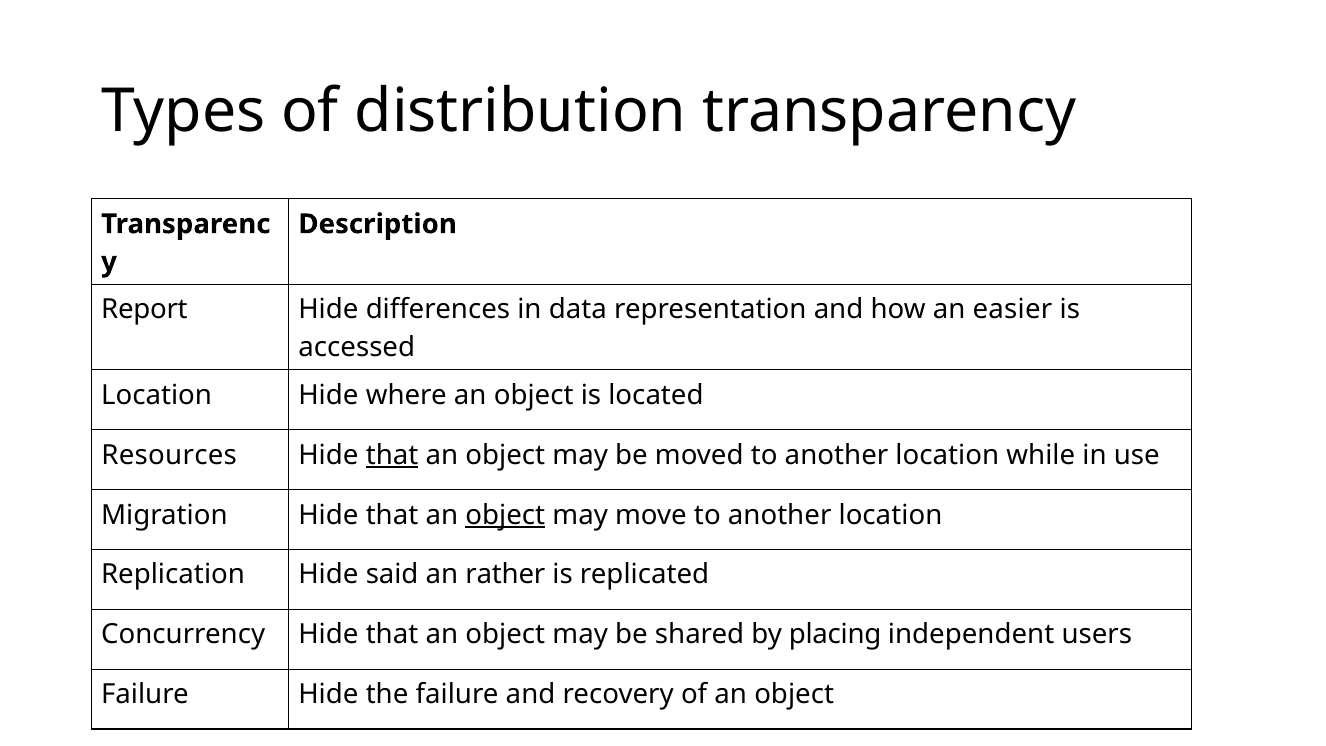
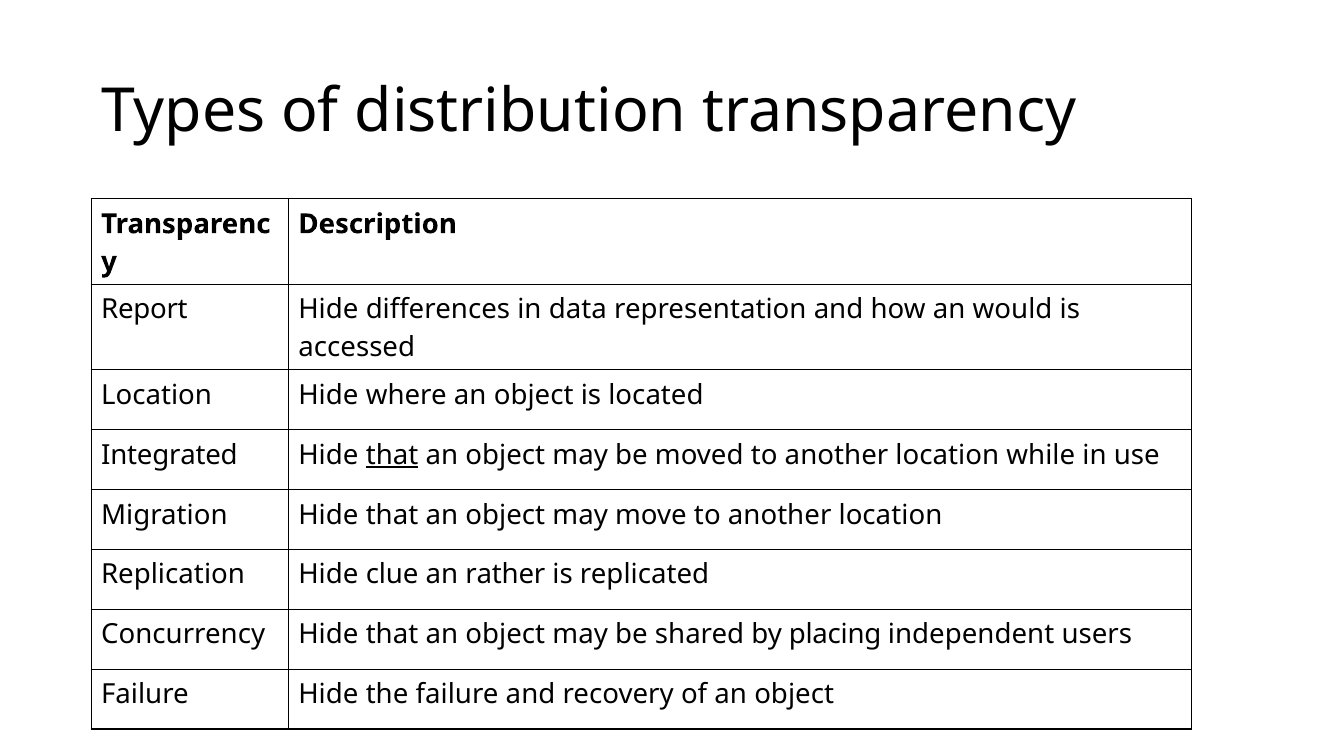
easier: easier -> would (1013, 310)
Resources: Resources -> Integrated (169, 455)
object underline: present -> none (505, 515)
said: said -> clue (392, 575)
